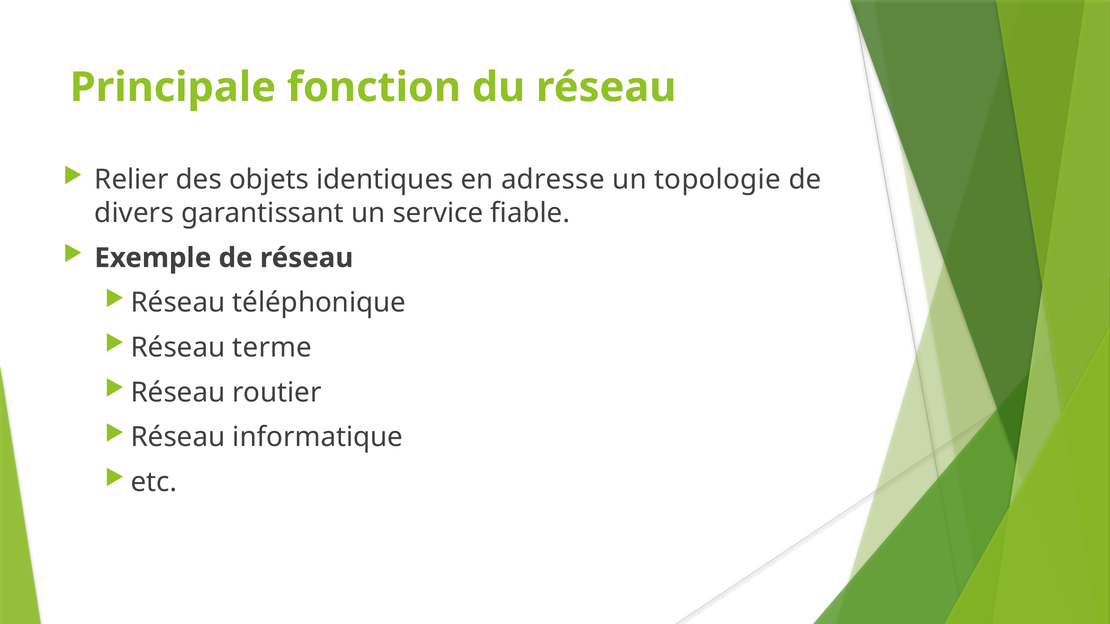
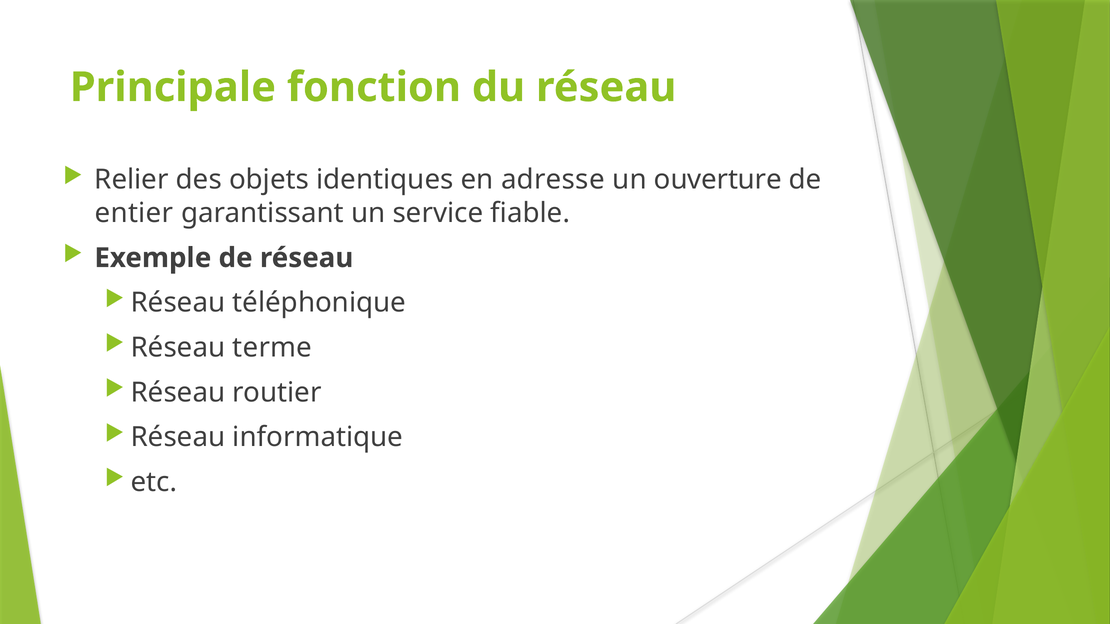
topologie: topologie -> ouverture (718, 180)
divers: divers -> entier (134, 213)
